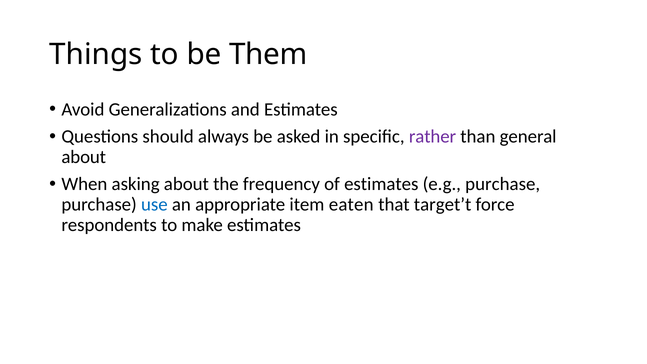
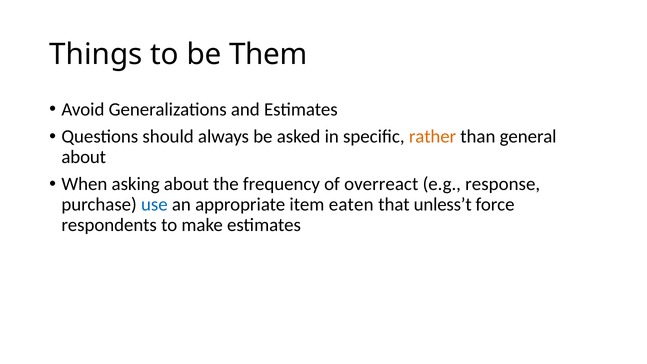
rather colour: purple -> orange (433, 137)
of estimates: estimates -> overreact (381, 184)
e.g purchase: purchase -> response (503, 184)
target’t: target’t -> unless’t (443, 204)
